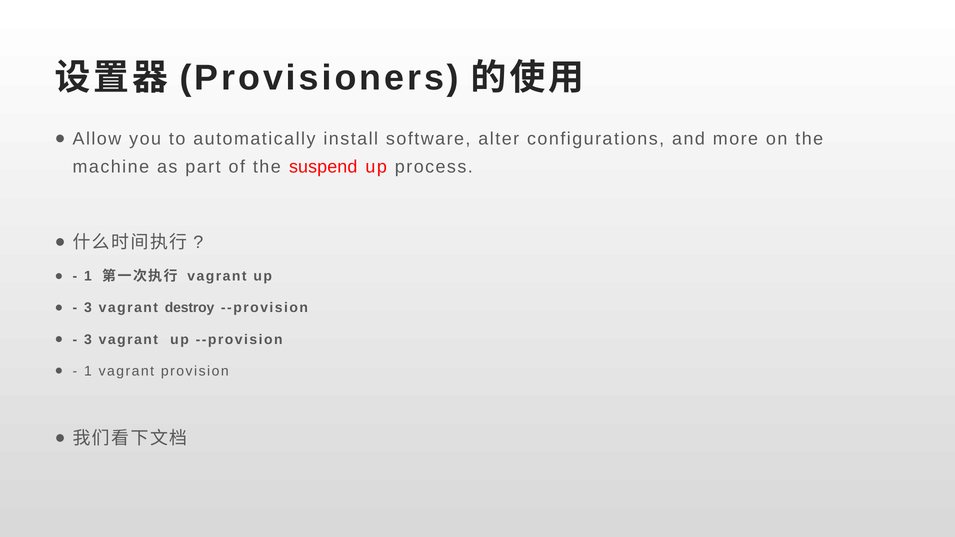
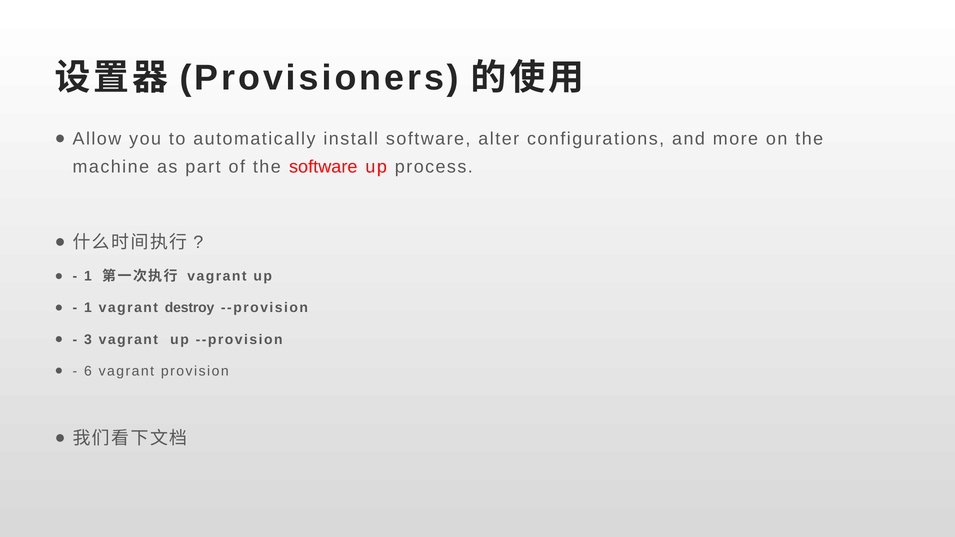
the suspend: suspend -> software (323, 167)
3: 3 -> 1 (88, 308)
1: 1 -> 6 (88, 371)
